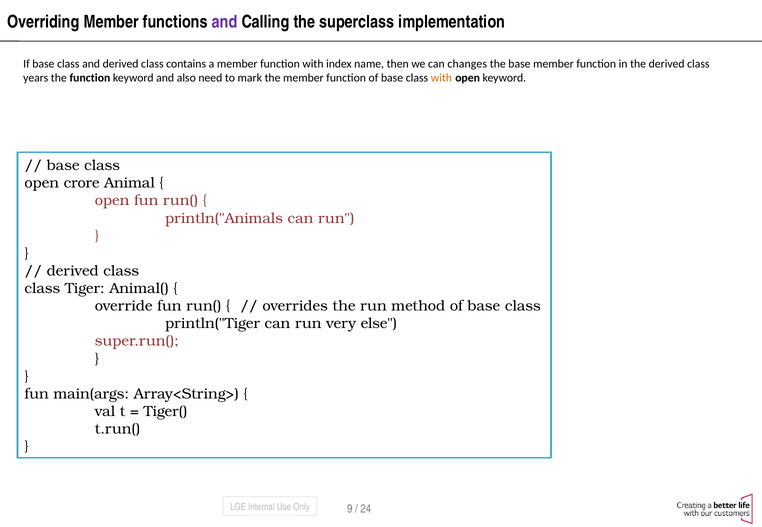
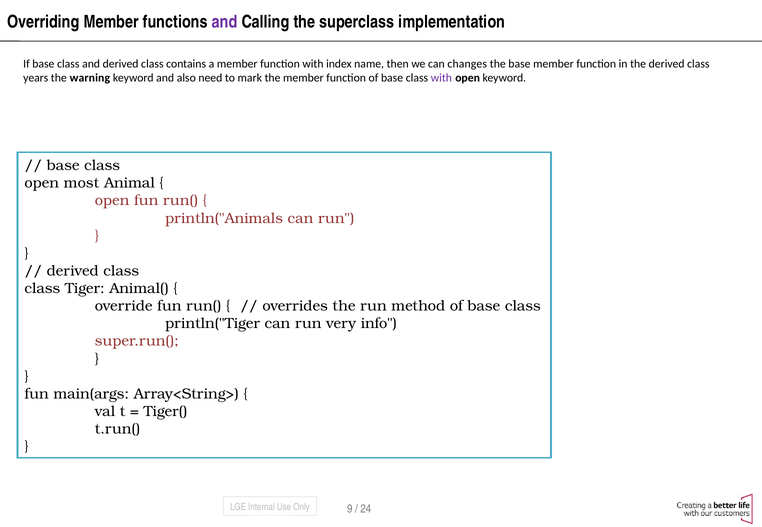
the function: function -> warning (90, 78)
with colour: orange -> purple (441, 78)
crore: crore -> most (82, 183)
else: else -> info (379, 324)
